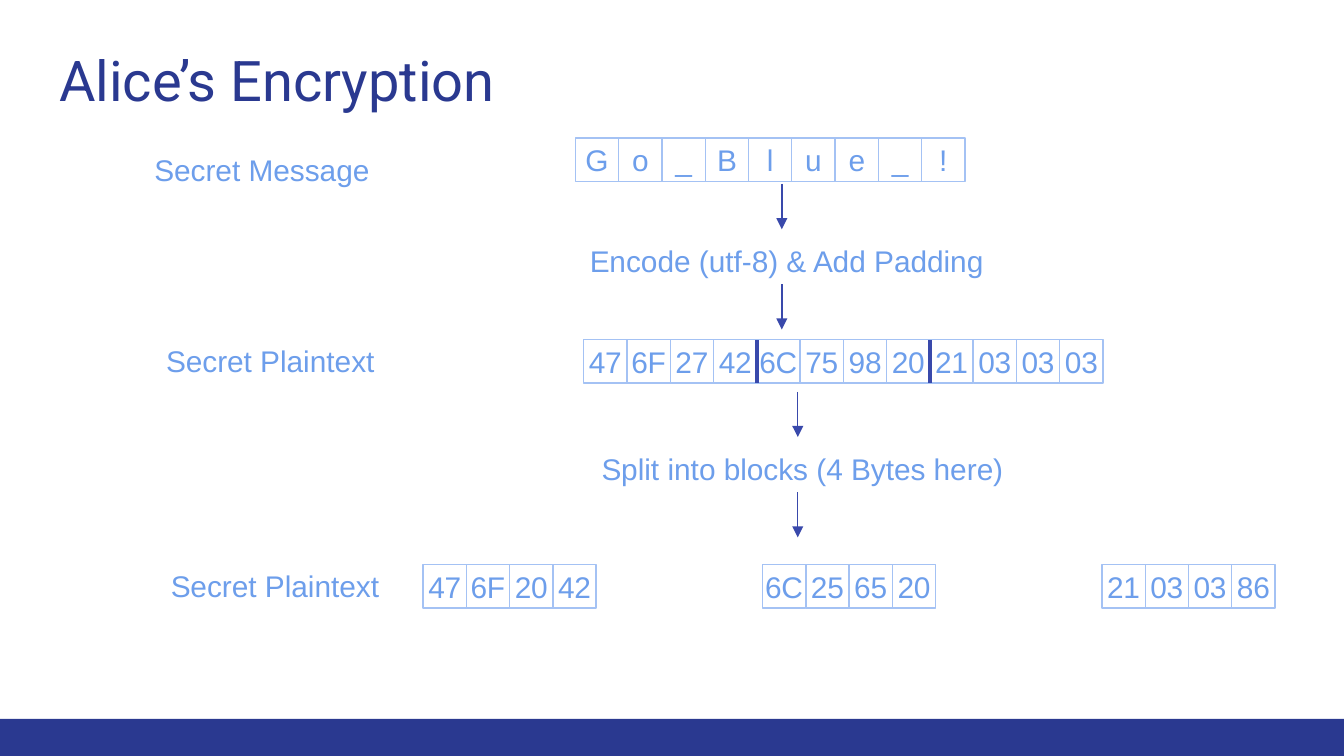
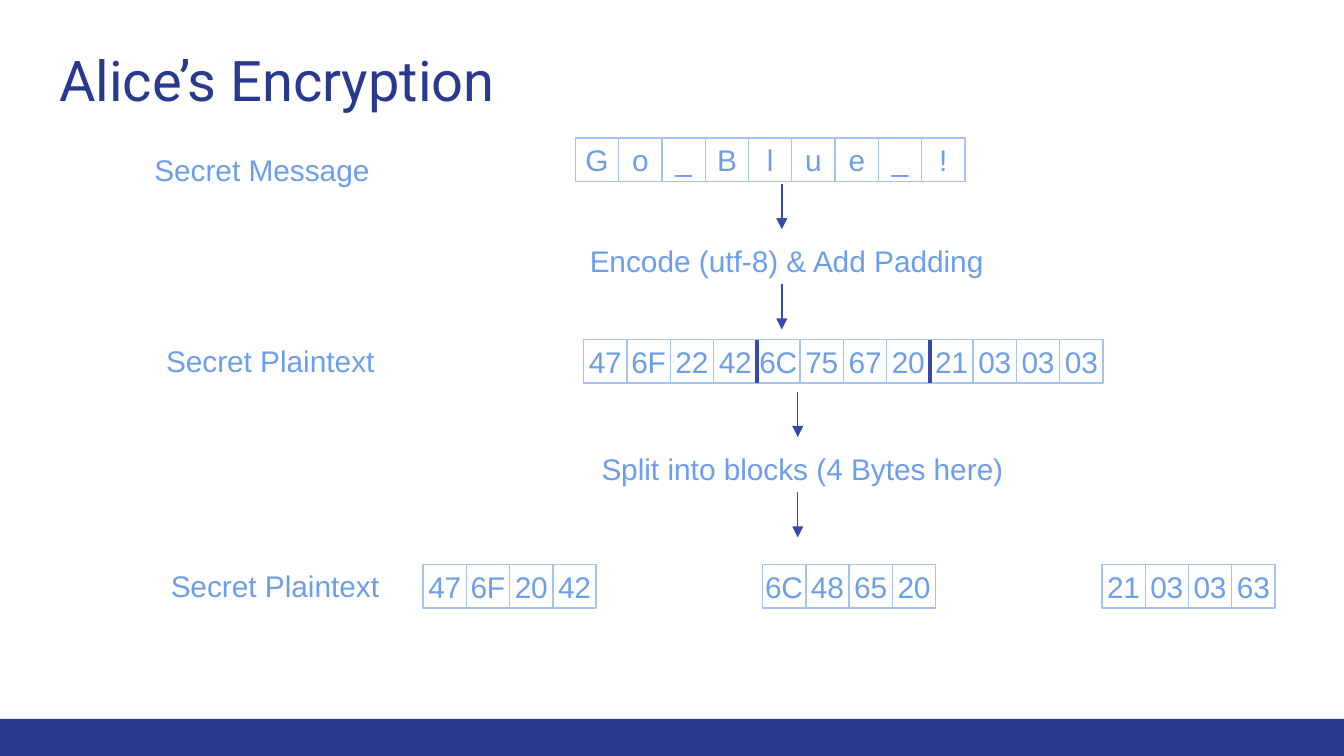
27: 27 -> 22 (692, 363)
98: 98 -> 67 (865, 363)
25: 25 -> 48 (827, 588)
86: 86 -> 63 (1253, 588)
